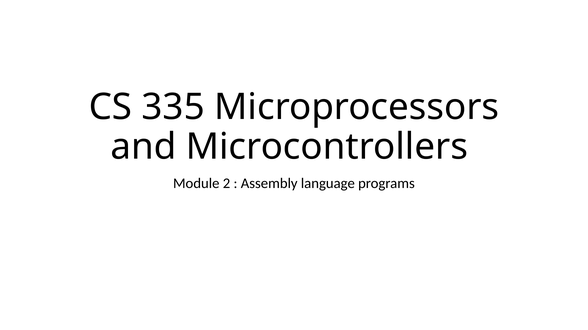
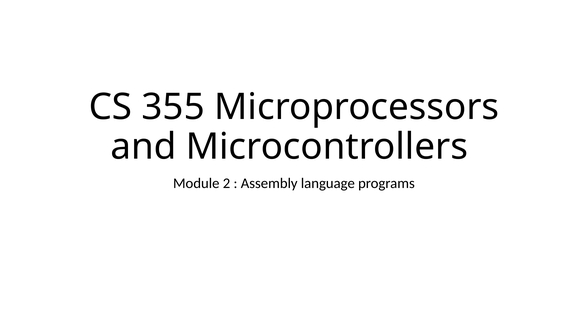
335: 335 -> 355 (173, 107)
